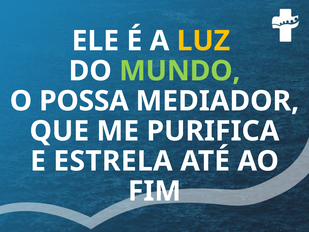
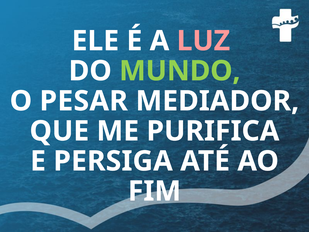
LUZ colour: yellow -> pink (203, 41)
POSSA: POSSA -> PESAR (84, 101)
ESTRELA: ESTRELA -> PERSIGA (113, 161)
